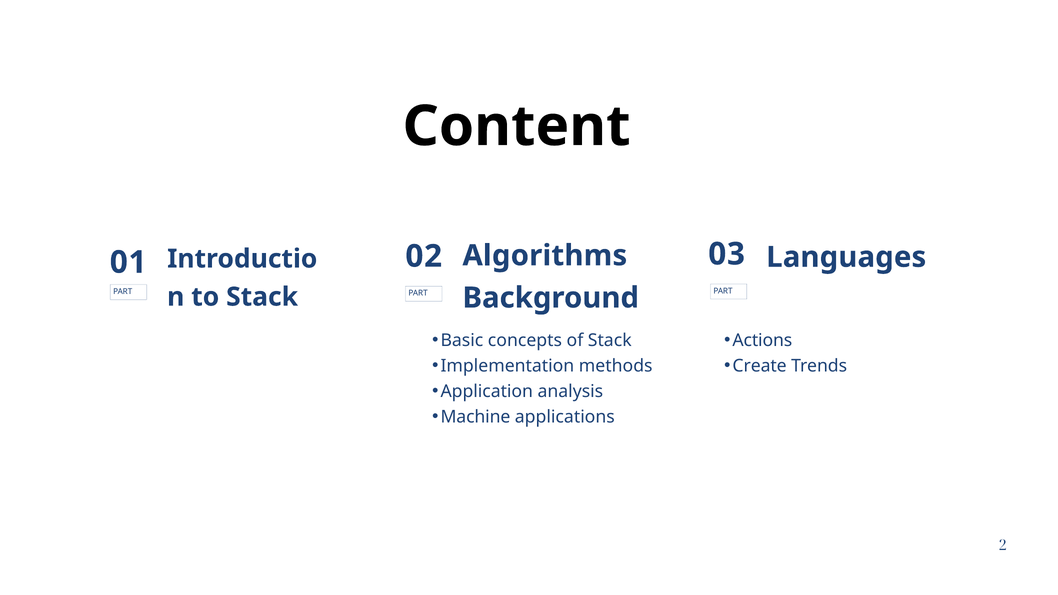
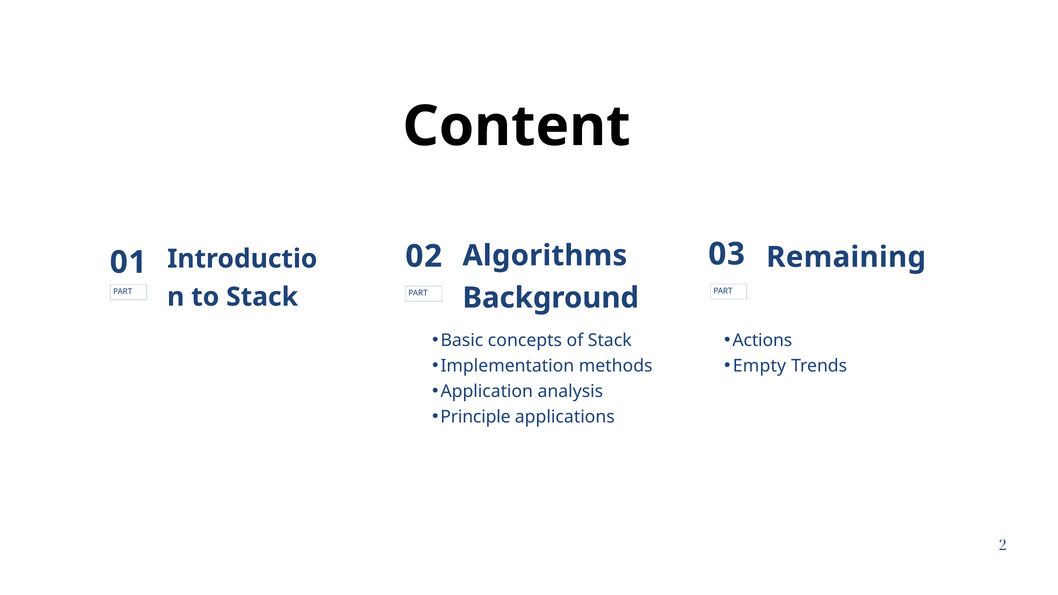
Languages: Languages -> Remaining (846, 257)
Create: Create -> Empty (759, 366)
Machine: Machine -> Principle (475, 417)
